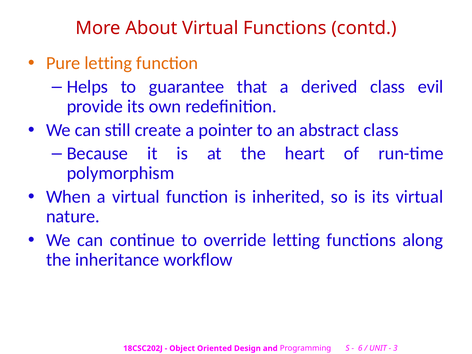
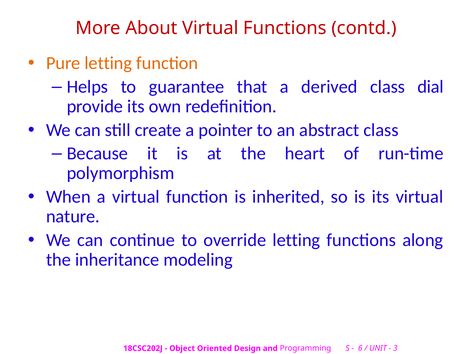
evil: evil -> dial (431, 87)
workflow: workflow -> modeling (198, 260)
